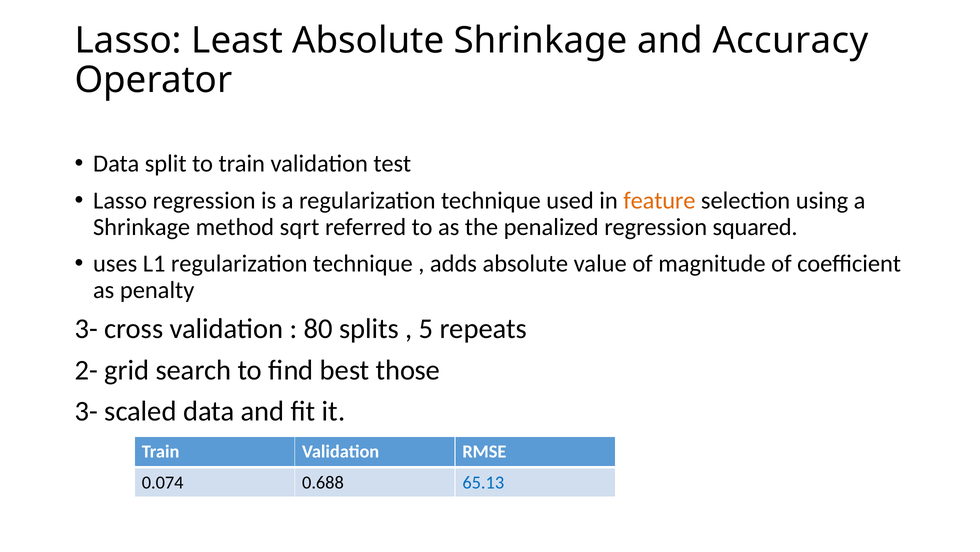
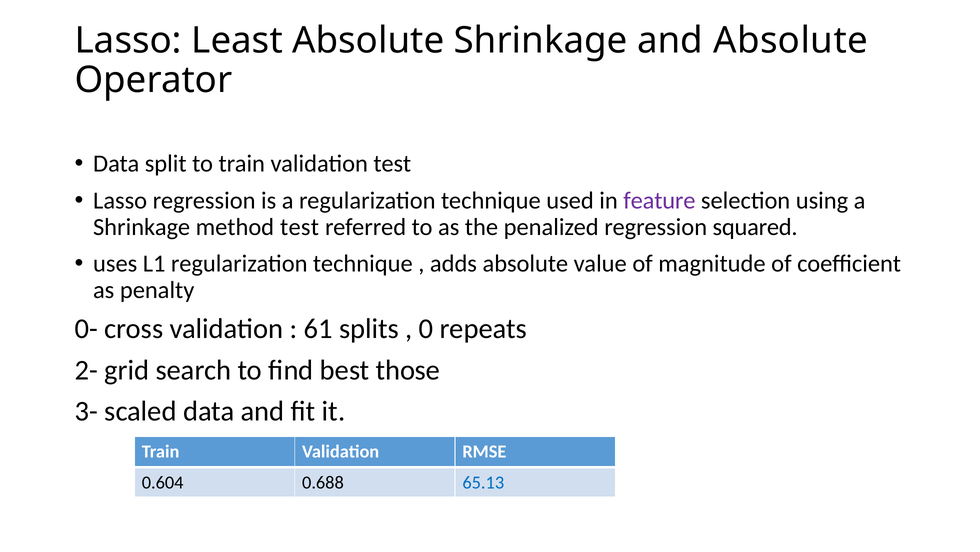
and Accuracy: Accuracy -> Absolute (791, 40)
feature colour: orange -> purple (659, 200)
method sqrt: sqrt -> test (300, 227)
3-: 3- -> 0- (86, 329)
80: 80 -> 61 (318, 329)
5: 5 -> 0 (426, 329)
0.074: 0.074 -> 0.604 (163, 482)
